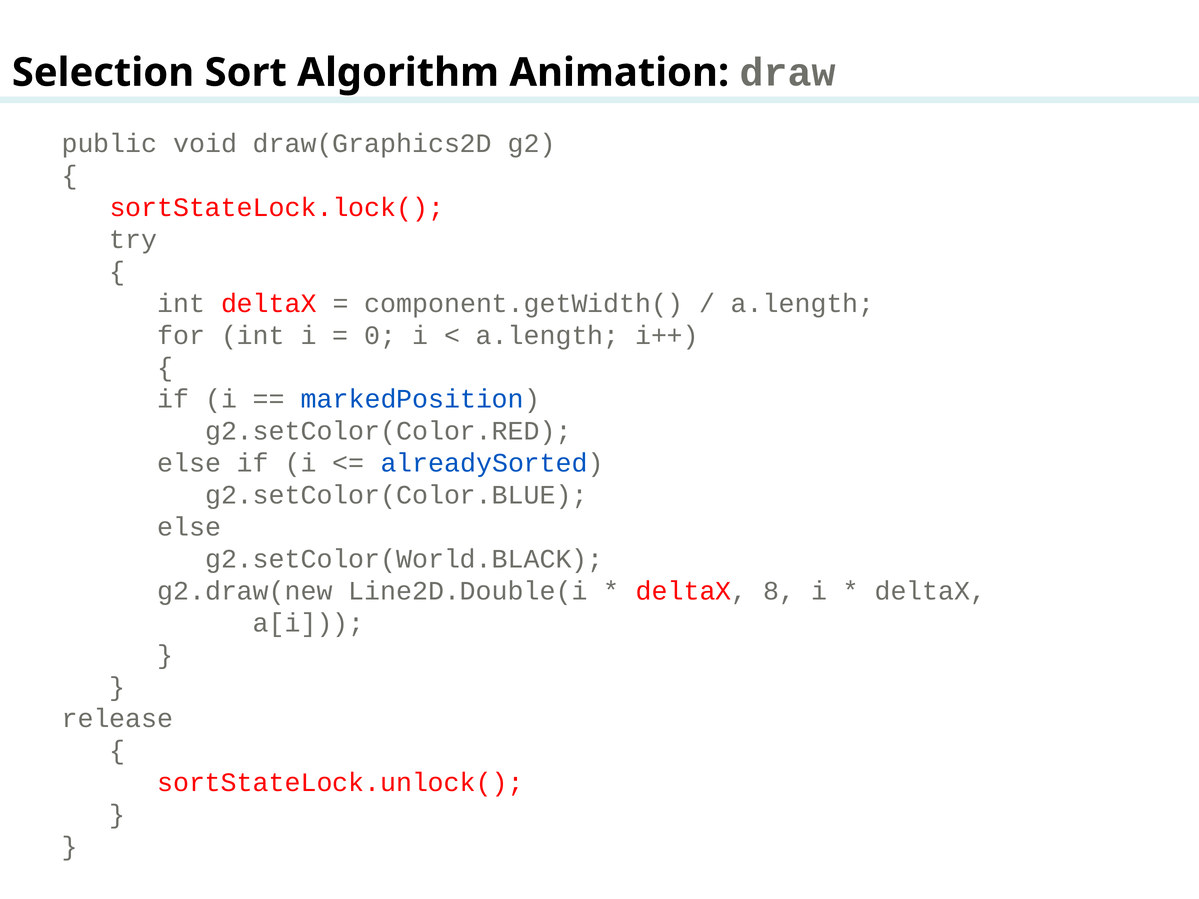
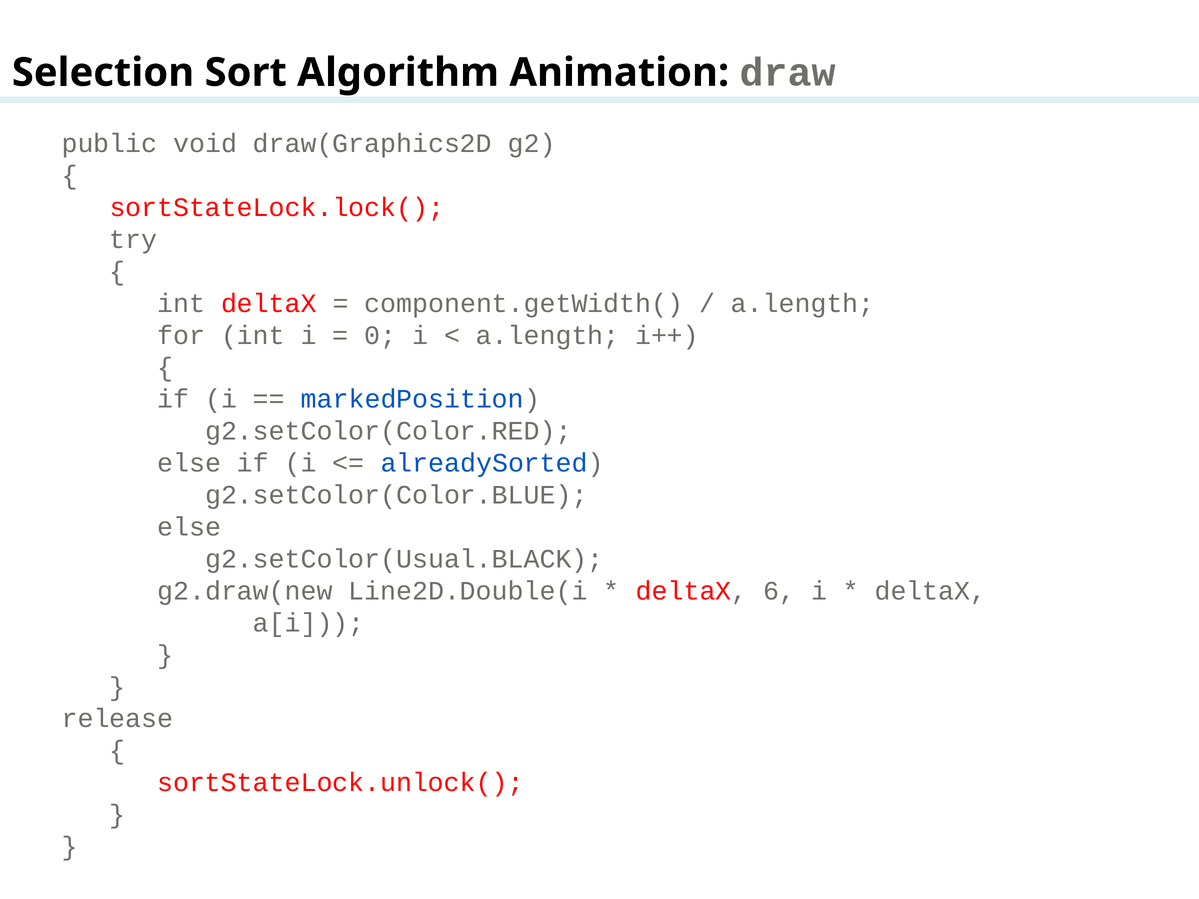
g2.setColor(World.BLACK: g2.setColor(World.BLACK -> g2.setColor(Usual.BLACK (404, 559)
8: 8 -> 6 (779, 591)
